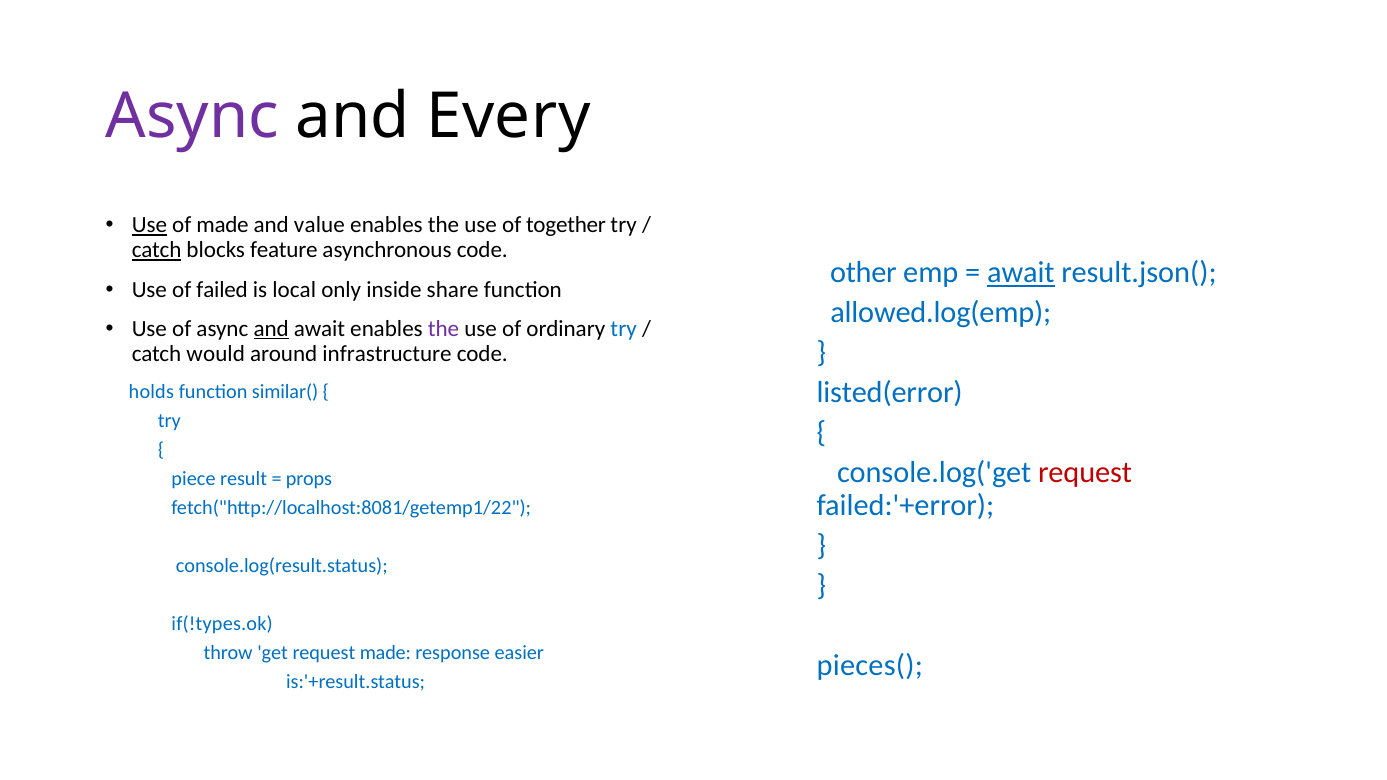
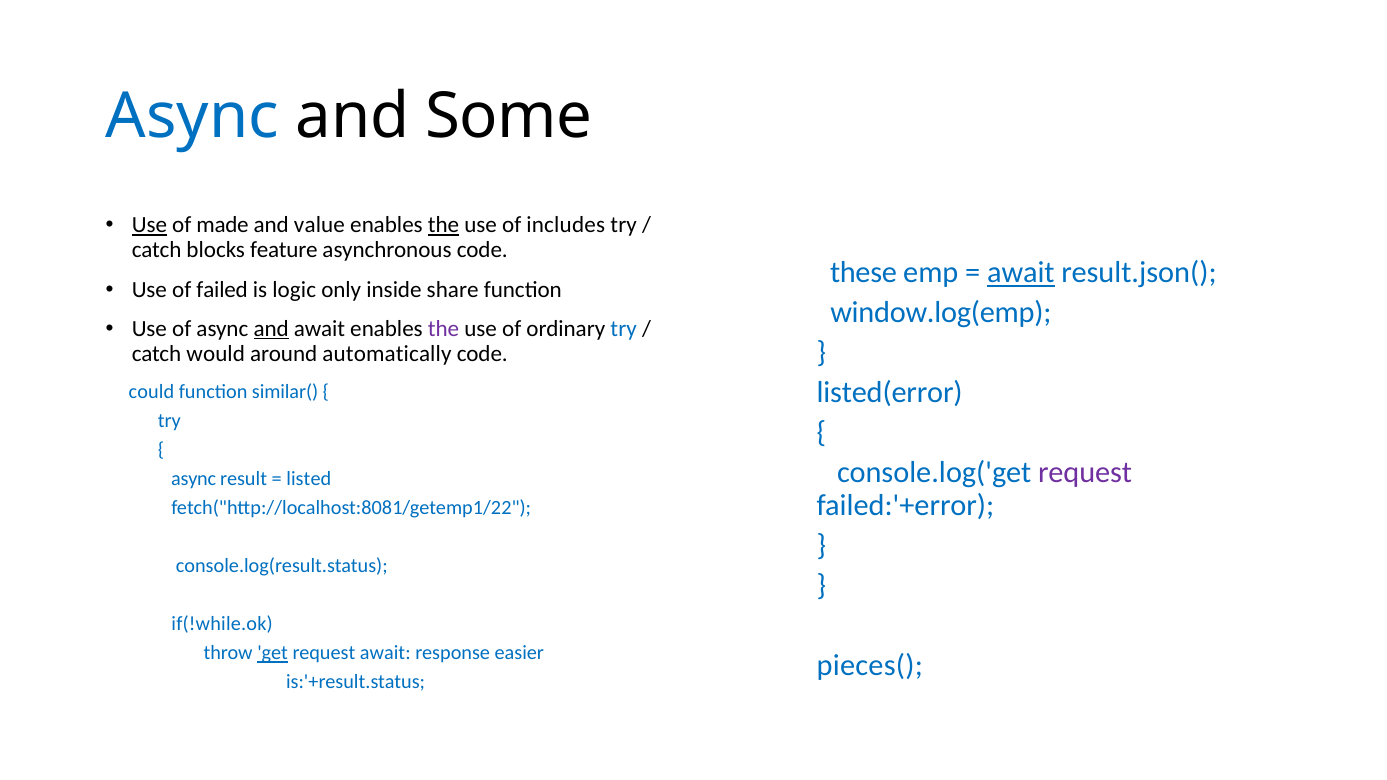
Async colour: purple -> blue (192, 117)
Every: Every -> Some (509, 117)
the underline: none -> present (444, 225)
together: together -> includes (566, 225)
catch underline: present -> none (157, 250)
other: other -> these (863, 273)
local: local -> logic (294, 290)
allowed.log(emp: allowed.log(emp -> window.log(emp (941, 313)
infrastructure: infrastructure -> automatically (387, 354)
holds: holds -> could (151, 392)
request colour: red -> purple (1085, 473)
piece: piece -> async (194, 479)
props: props -> listed (309, 479)
if(!types.ok: if(!types.ok -> if(!while.ok (222, 624)
get underline: none -> present (273, 653)
request made: made -> await (385, 653)
